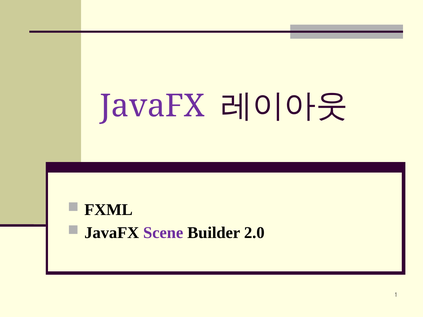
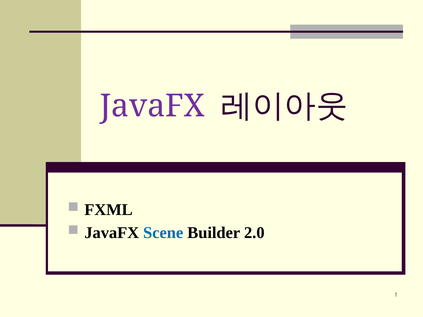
Scene colour: purple -> blue (163, 233)
